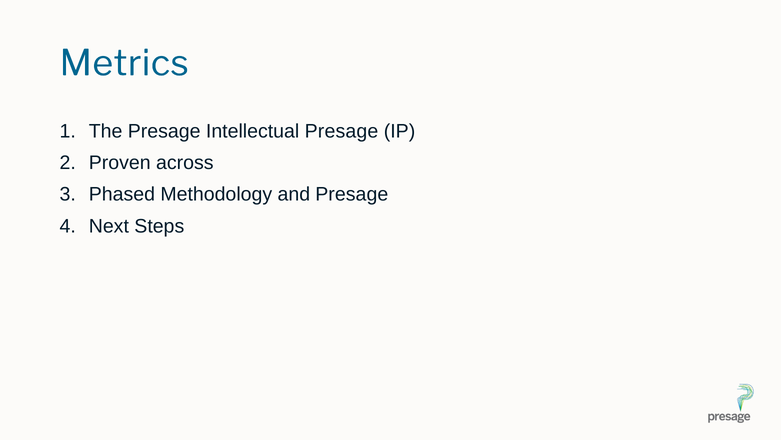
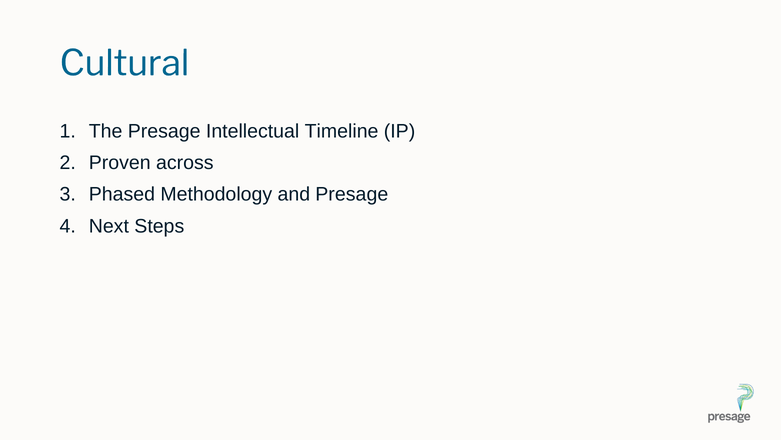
Metrics: Metrics -> Cultural (124, 63)
Intellectual Presage: Presage -> Timeline (342, 131)
